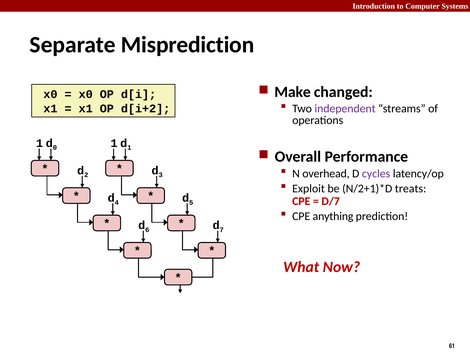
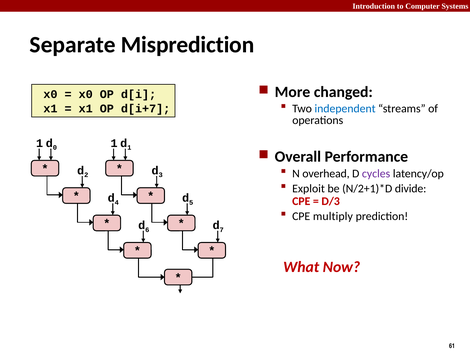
Make: Make -> More (293, 92)
independent colour: purple -> blue (345, 109)
d[i+2: d[i+2 -> d[i+7 (146, 109)
treats: treats -> divide (411, 189)
D/7: D/7 -> D/3 (331, 201)
anything: anything -> multiply (333, 217)
